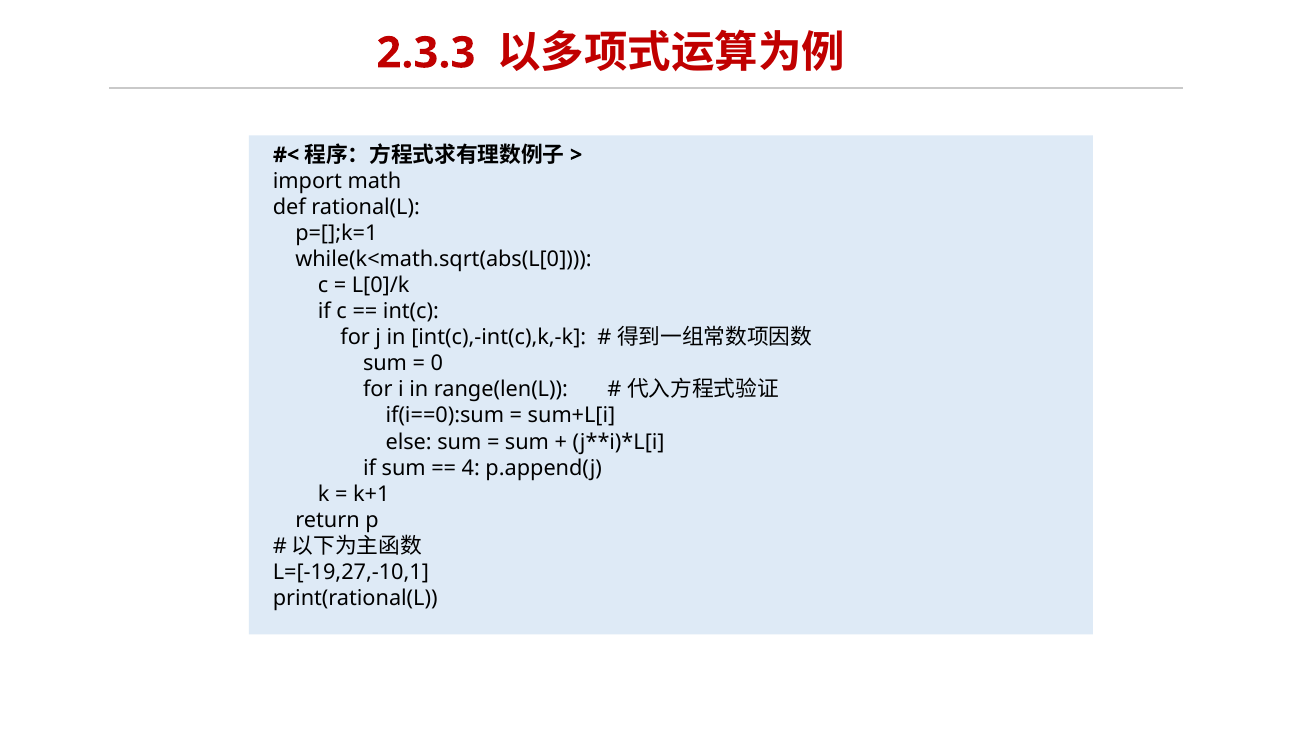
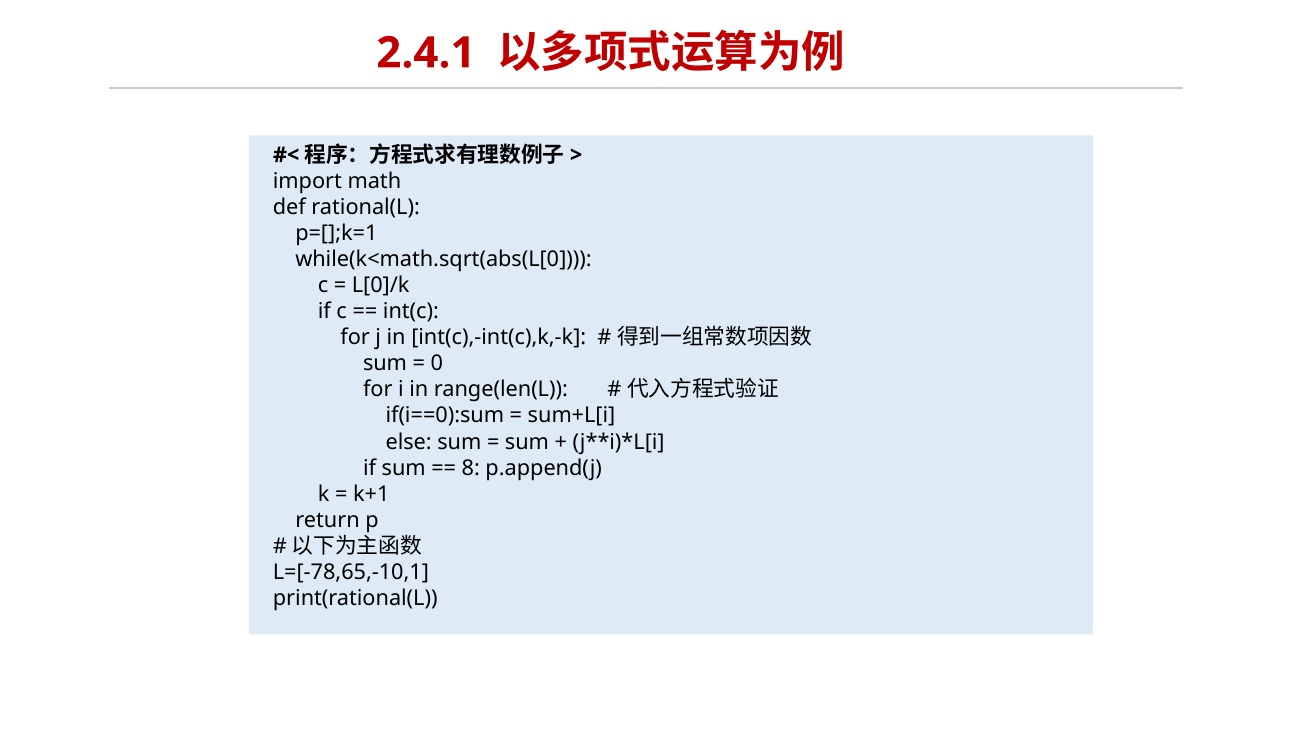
2.3.3: 2.3.3 -> 2.4.1 (426, 53)
4: 4 -> 8 (471, 468)
L=[-19,27,-10,1: L=[-19,27,-10,1 -> L=[-78,65,-10,1 (351, 572)
